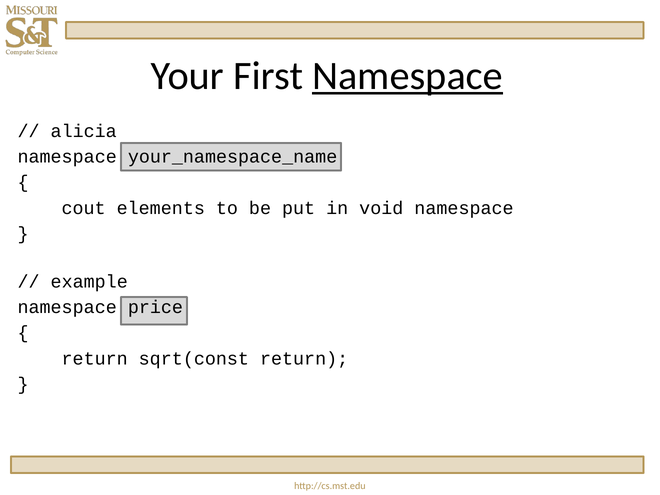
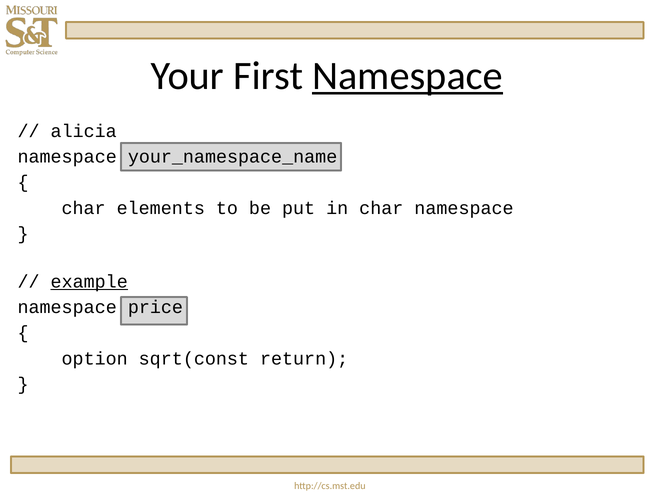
cout: cout -> char (84, 208)
in void: void -> char (381, 208)
example underline: none -> present (89, 281)
return: return -> option (95, 358)
